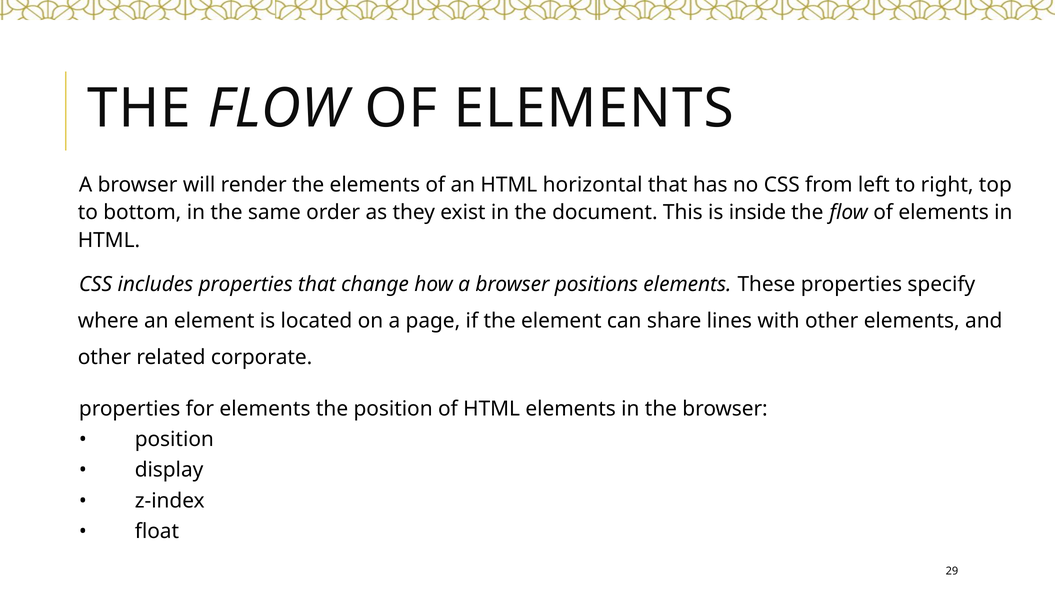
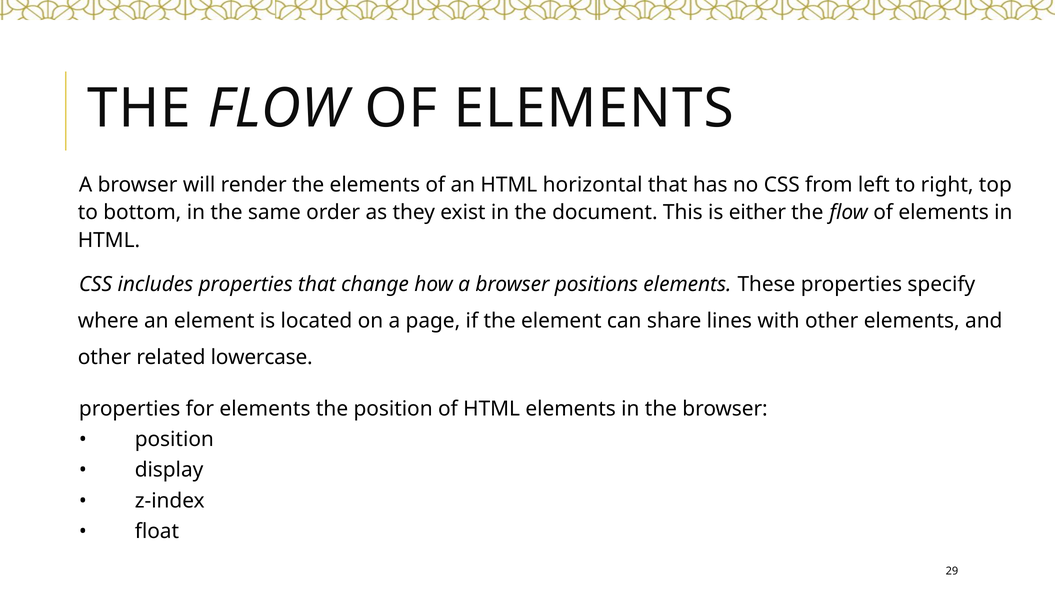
inside: inside -> either (757, 213)
corporate: corporate -> lowercase (262, 358)
